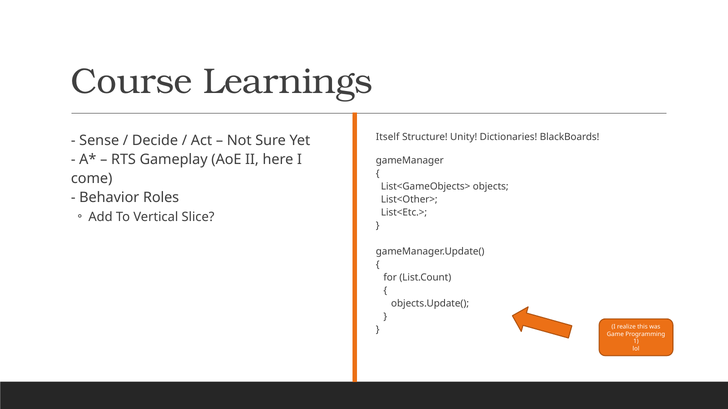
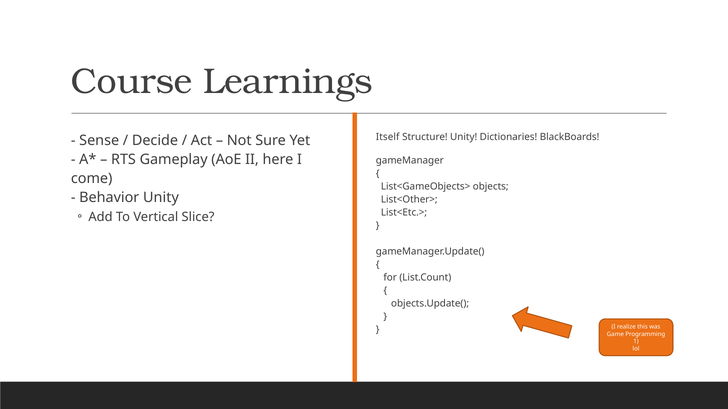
Behavior Roles: Roles -> Unity (161, 198)
